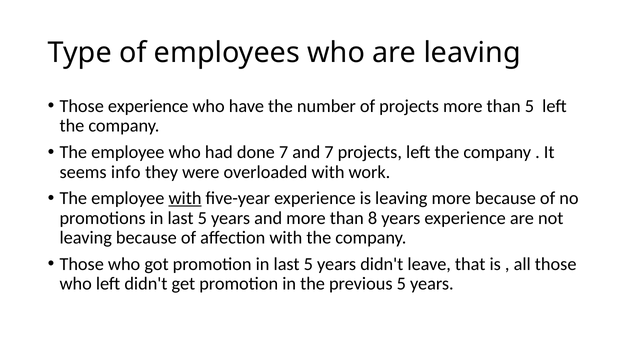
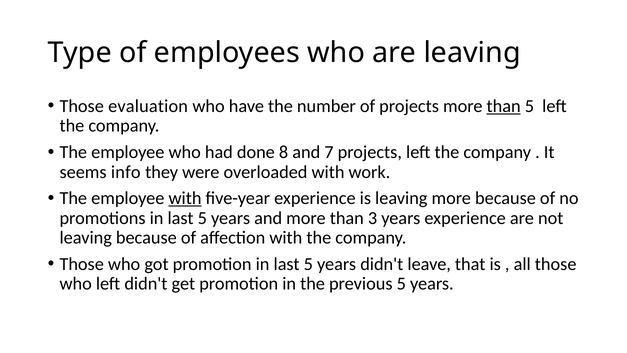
Those experience: experience -> evaluation (148, 106)
than underline: none -> present (504, 106)
done 7: 7 -> 8 (284, 152)
8: 8 -> 3 (373, 218)
